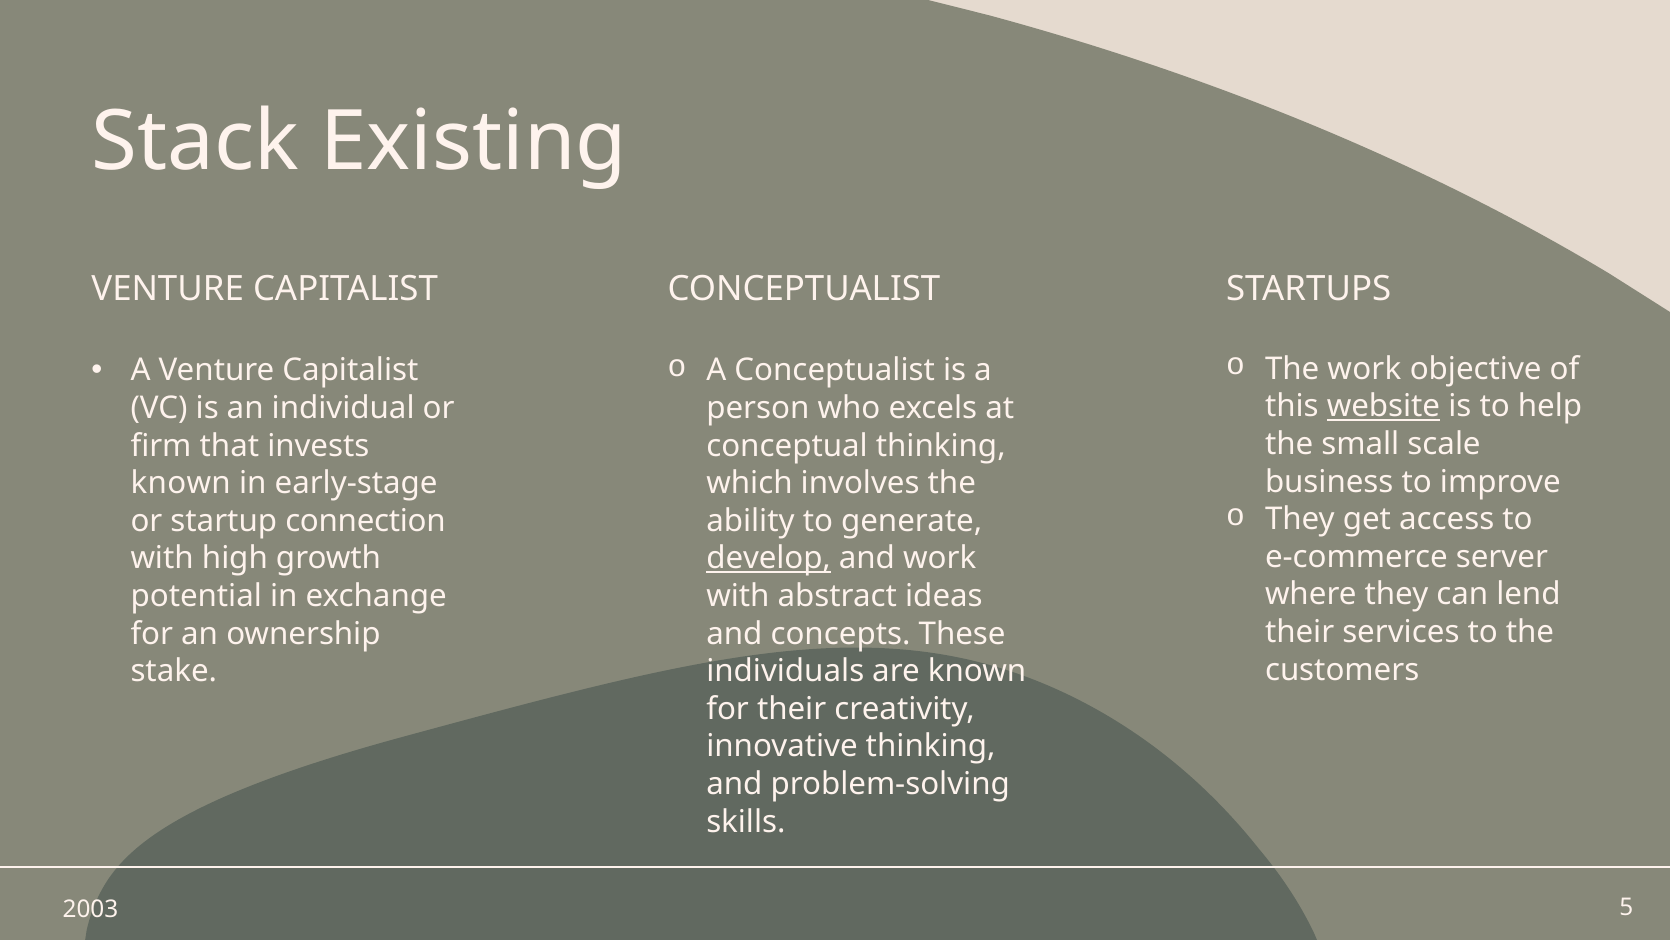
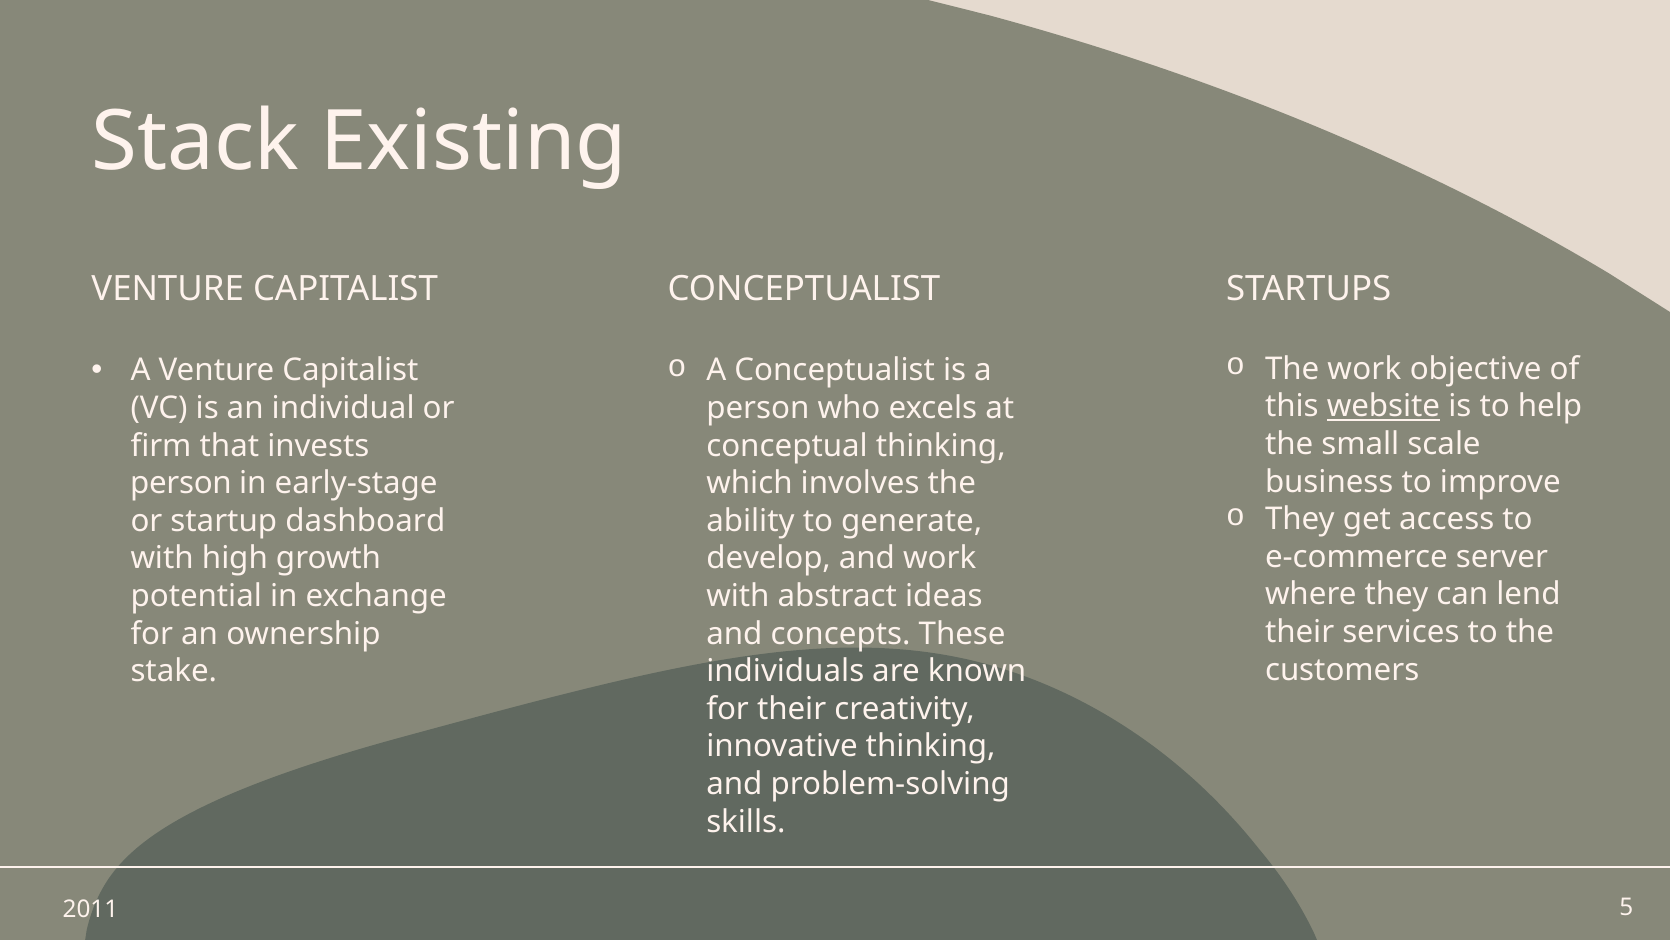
known: known -> person (181, 483)
connection: connection -> dashboard (365, 521)
develop underline: present -> none (769, 558)
2003: 2003 -> 2011 (90, 908)
